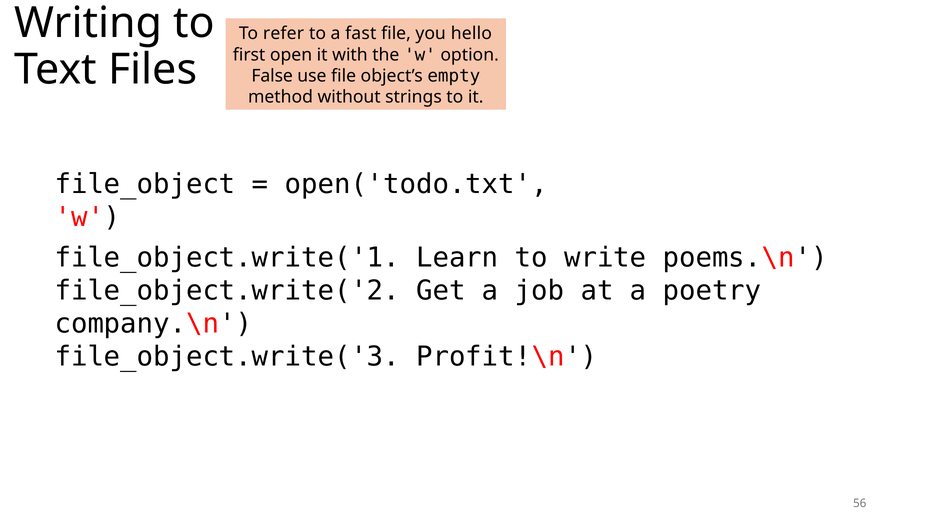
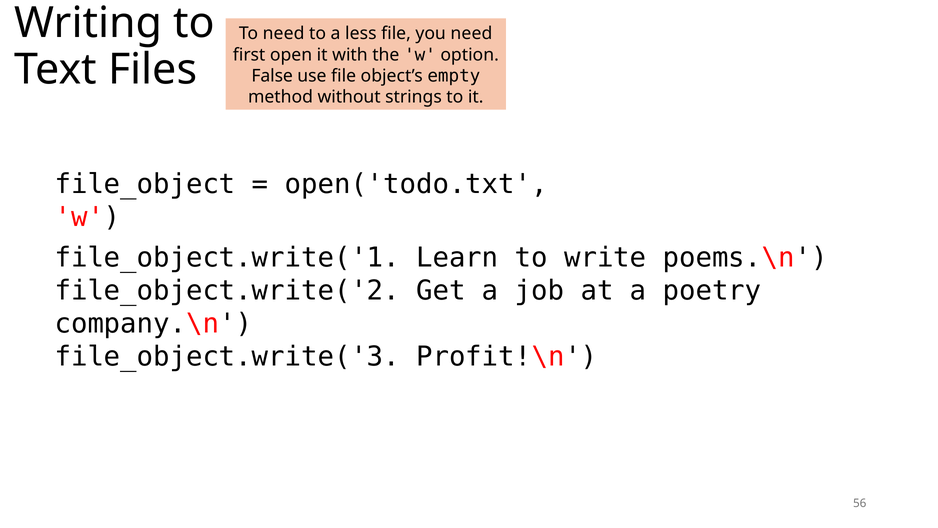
To refer: refer -> need (284, 34)
fast: fast -> less (361, 34)
you hello: hello -> need (471, 34)
